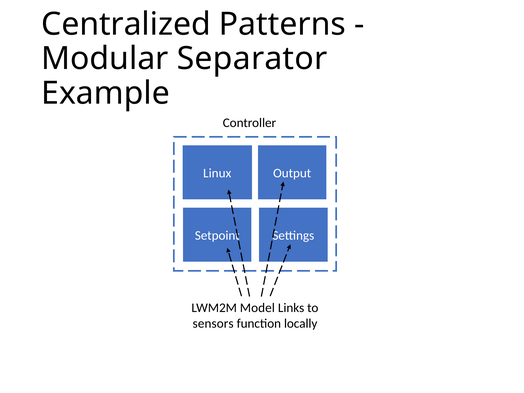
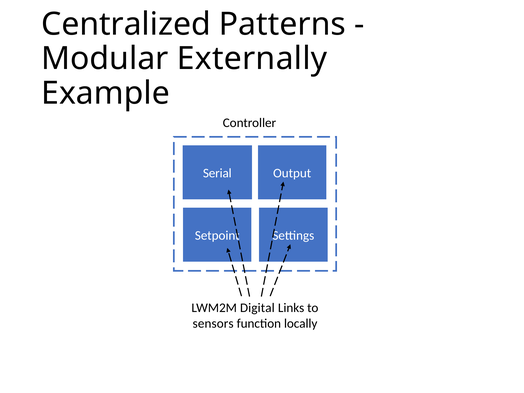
Separator: Separator -> Externally (252, 59)
Linux: Linux -> Serial (217, 173)
Model: Model -> Digital (257, 308)
